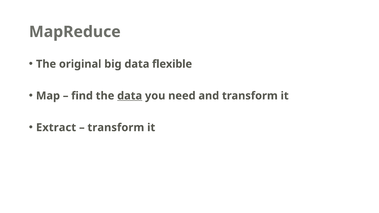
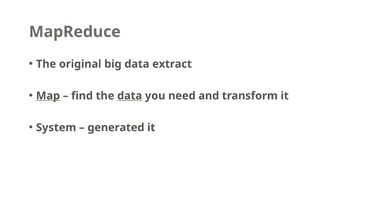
flexible: flexible -> extract (172, 64)
Map underline: none -> present (48, 96)
Extract: Extract -> System (56, 128)
transform: transform -> generated (116, 128)
